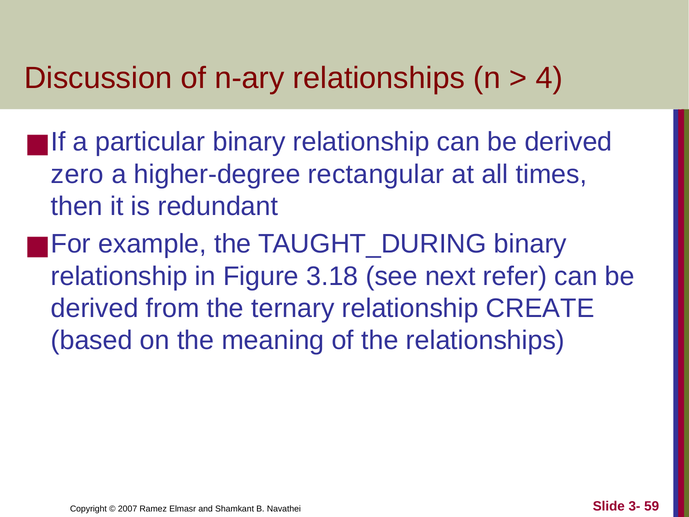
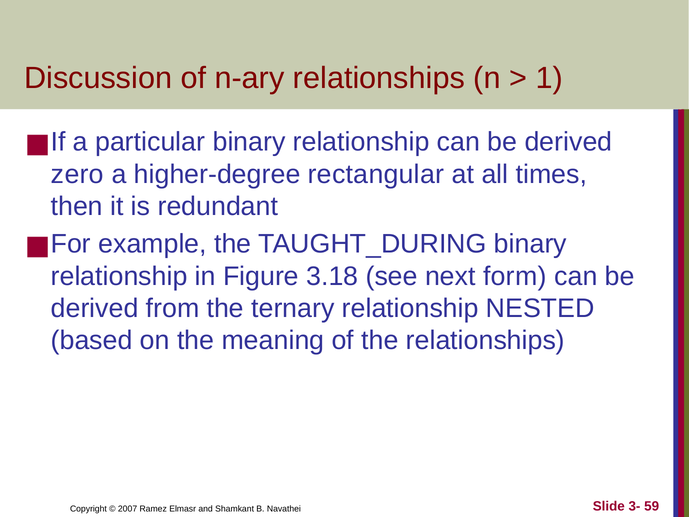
4: 4 -> 1 (549, 78)
refer: refer -> form (515, 276)
CREATE: CREATE -> NESTED (540, 308)
